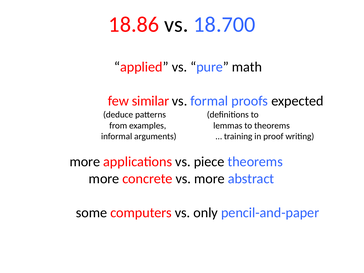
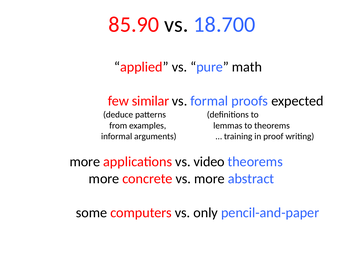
18.86: 18.86 -> 85.90 (134, 25)
piece: piece -> video (209, 162)
